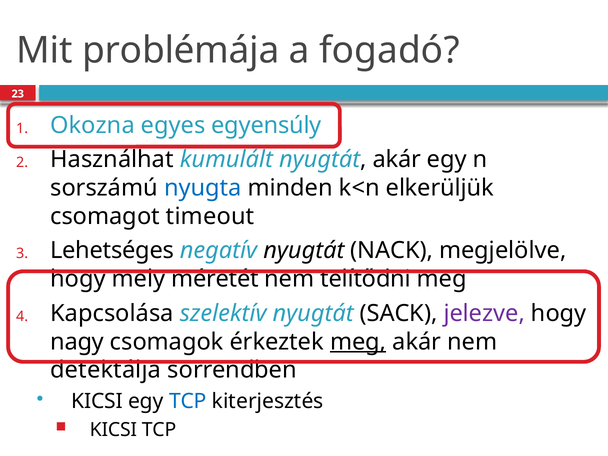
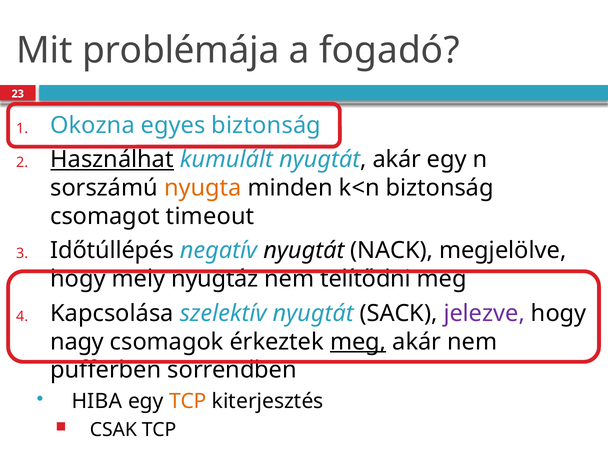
egyes egyensúly: egyensúly -> biztonság (266, 125)
Használhat underline: none -> present (112, 160)
nyugta colour: blue -> orange (203, 188)
k<n elkerüljük: elkerüljük -> biztonság (440, 188)
Lehetséges: Lehetséges -> Időtúllépés (112, 251)
méretét: méretét -> nyugtáz (215, 279)
detektálja: detektálja -> pufferben (106, 370)
KICSI: KICSI -> HIBA (97, 401)
TCP colour: blue -> orange (188, 401)
KICSI: KICSI -> CSAK (113, 430)
